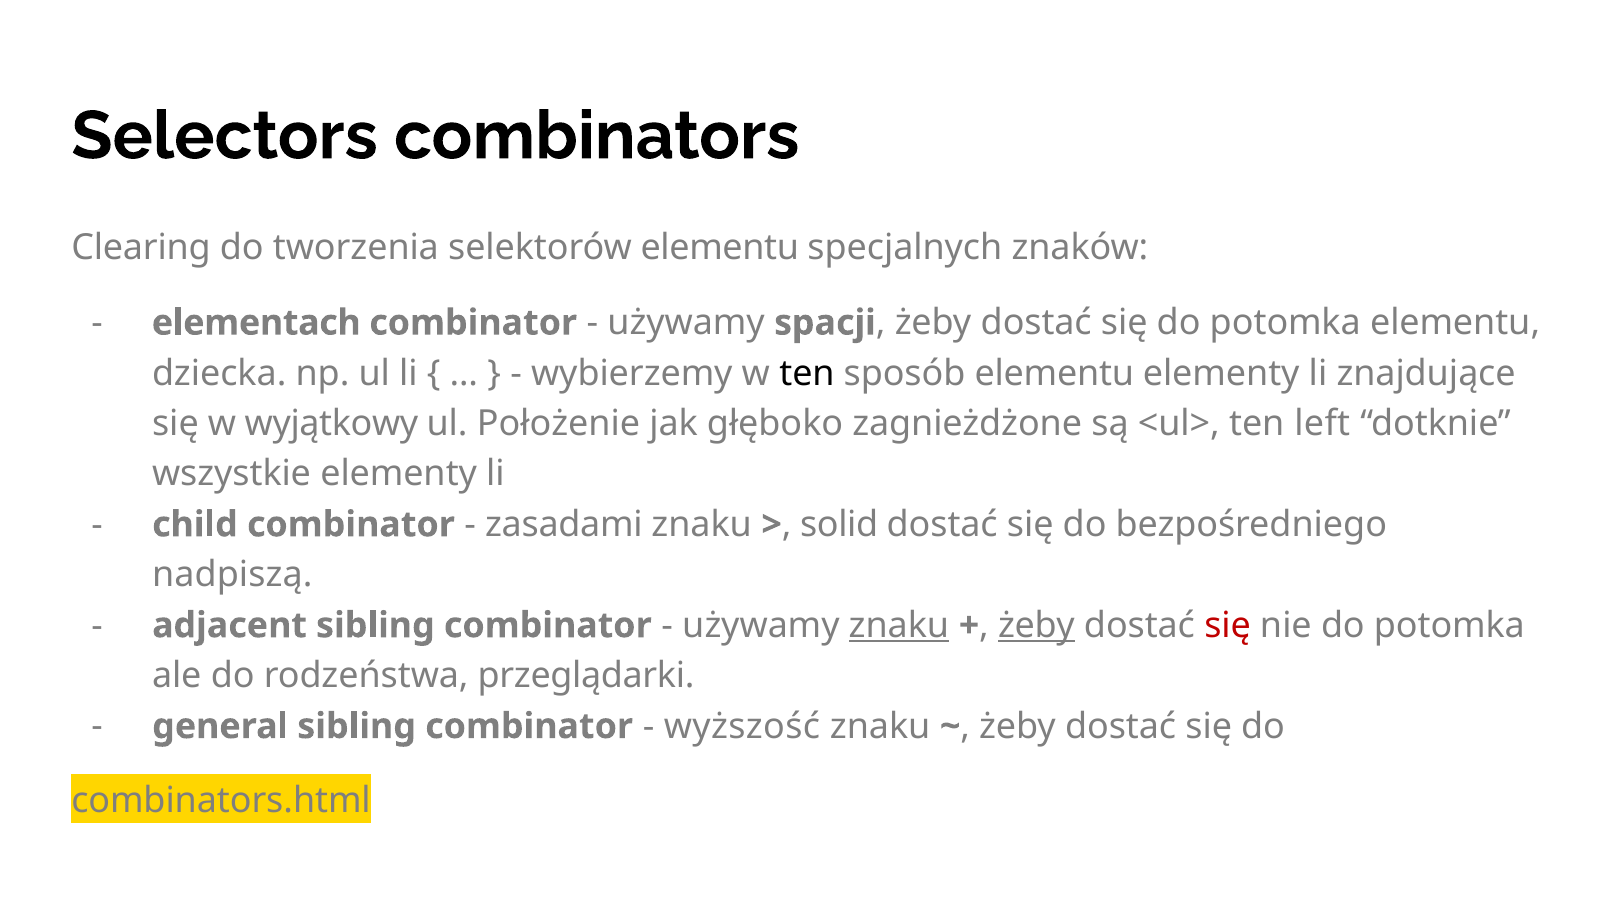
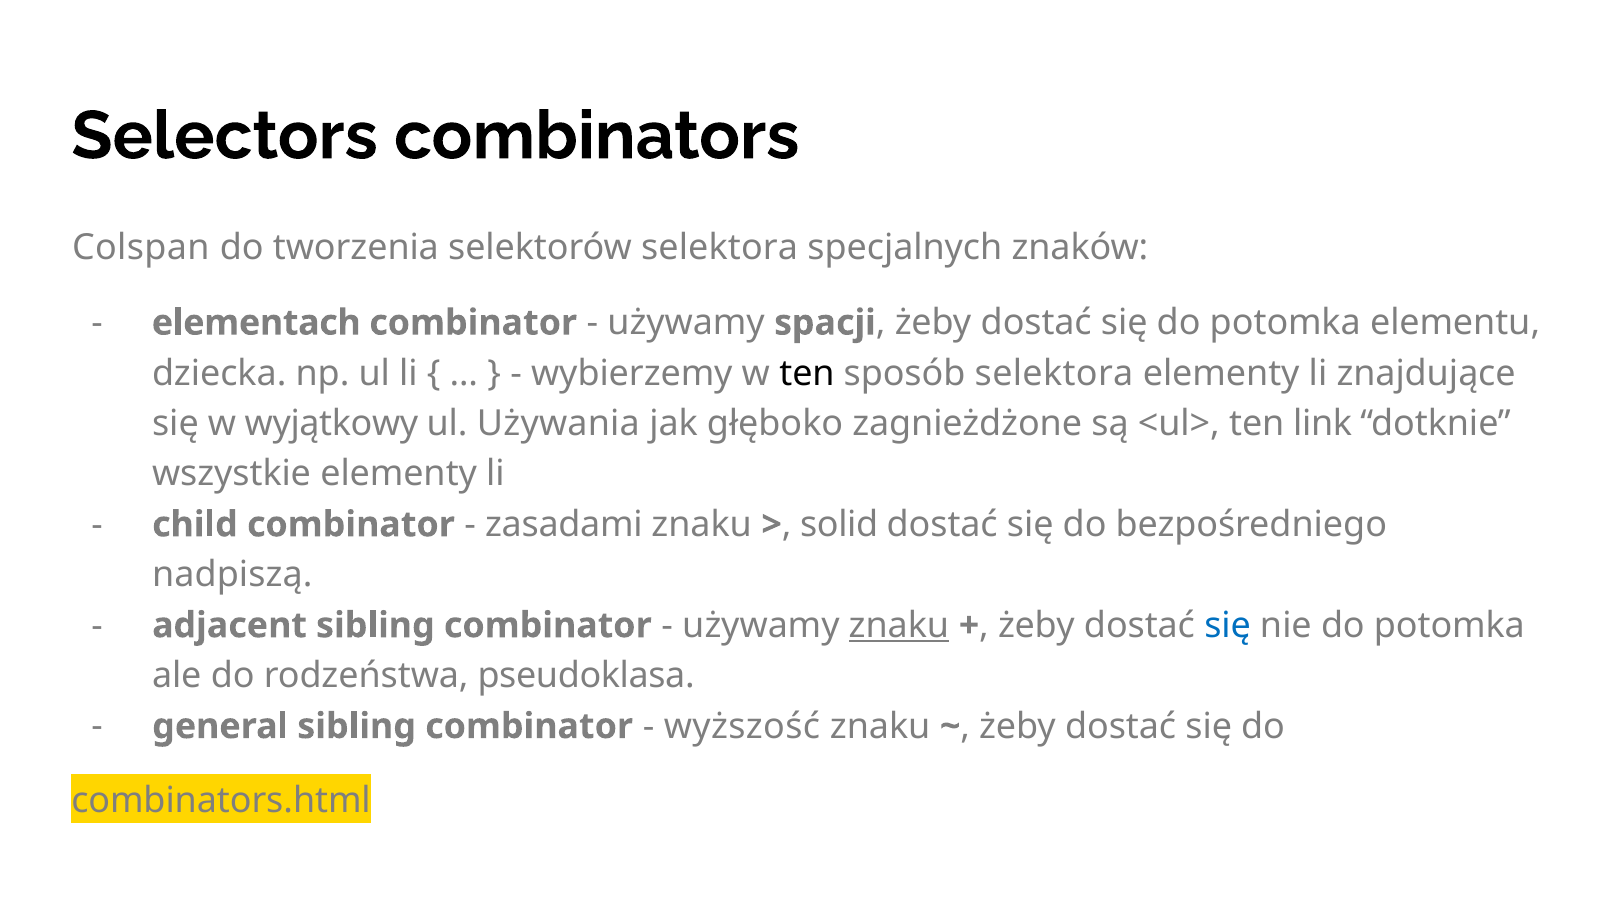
Clearing: Clearing -> Colspan (141, 248)
selektorów elementu: elementu -> selektora (720, 248)
sposób elementu: elementu -> selektora (1054, 373)
Położenie: Położenie -> Używania (558, 423)
left: left -> link (1323, 423)
żeby underline: present -> none (1036, 625)
się colour: red -> blue (1228, 625)
przeglądarki: przeglądarki -> pseudoklasa (586, 676)
